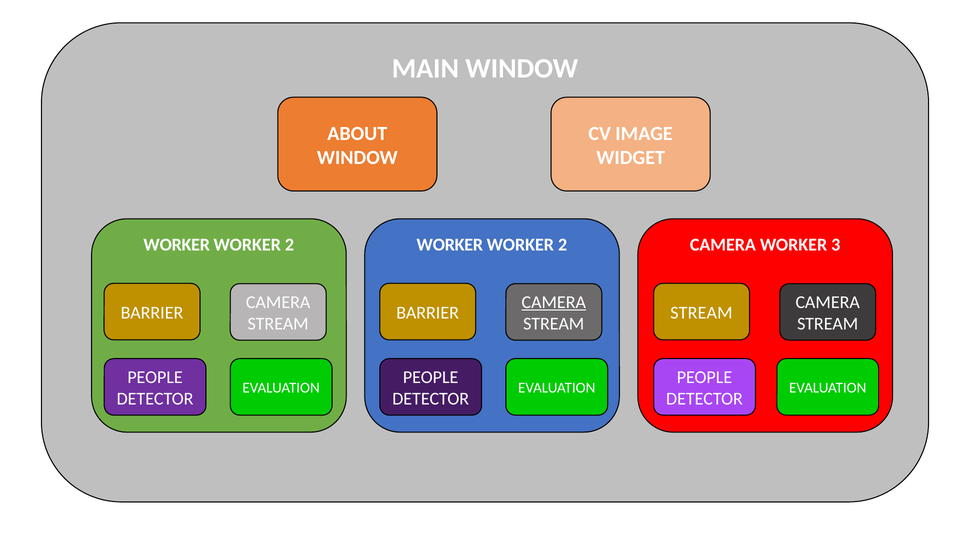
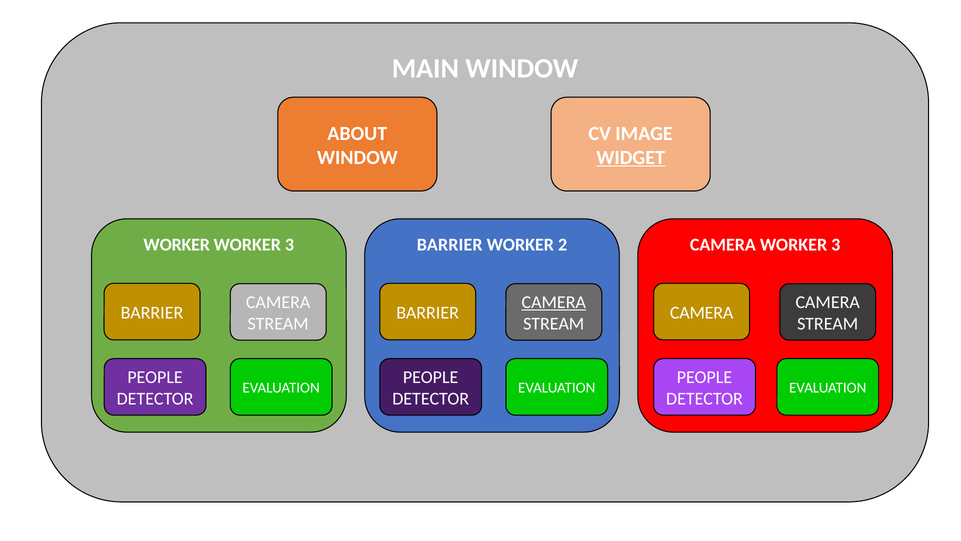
WIDGET underline: none -> present (631, 157)
2: 2 -> 3 (289, 245)
WORKER: WORKER -> BARRIER (450, 245)
STREAM: STREAM -> CAMERA (702, 313)
